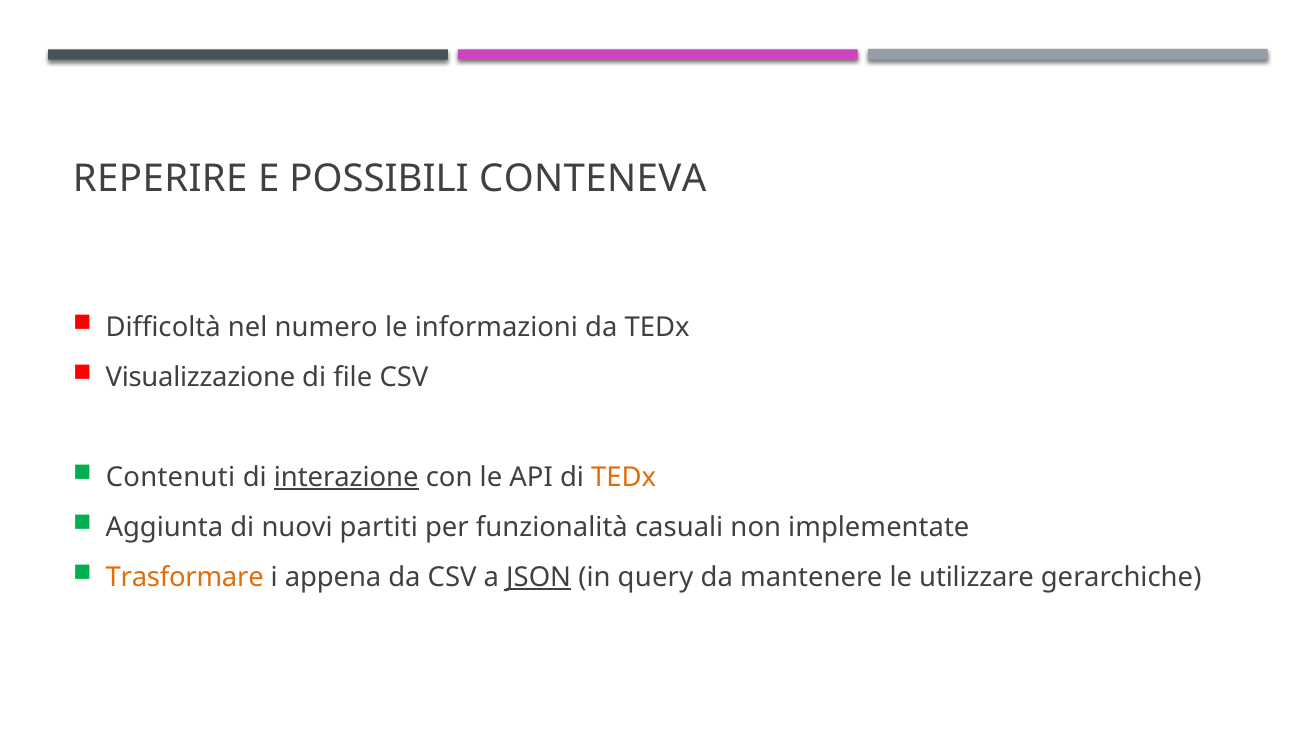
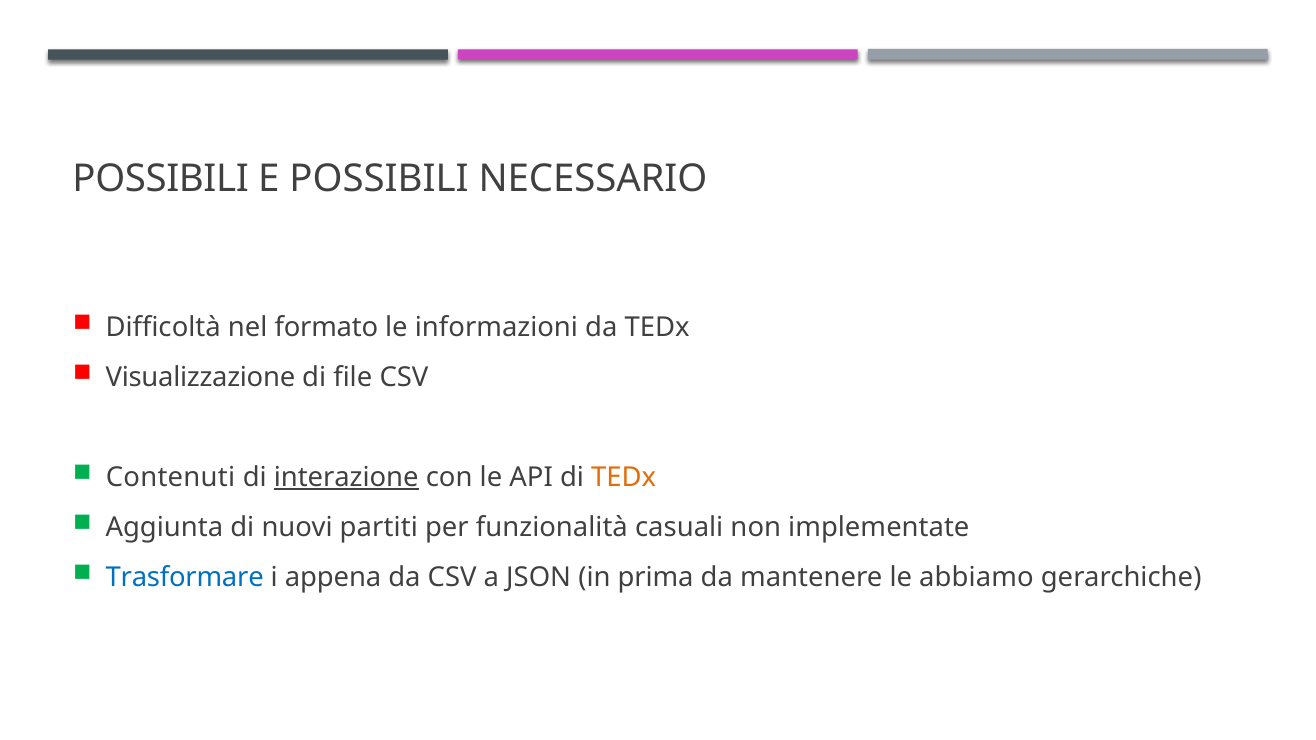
REPERIRE: REPERIRE -> POSSIBILI (161, 179)
CONTENEVA: CONTENEVA -> NECESSARIO (593, 179)
numero: numero -> formato (326, 328)
Trasformare colour: orange -> blue (185, 577)
JSON underline: present -> none (539, 577)
query: query -> prima (656, 577)
utilizzare: utilizzare -> abbiamo (976, 577)
